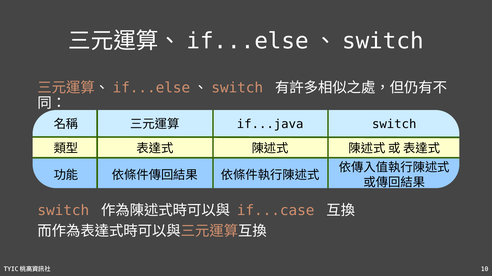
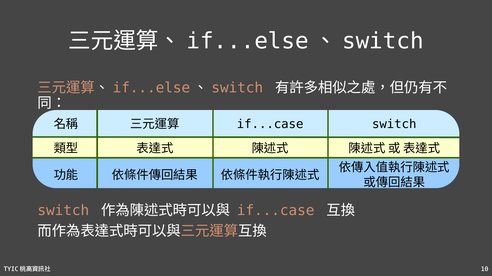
if...java: if...java -> if...case (270, 125)
